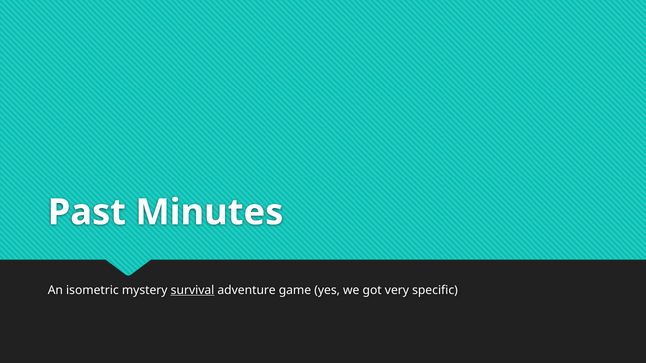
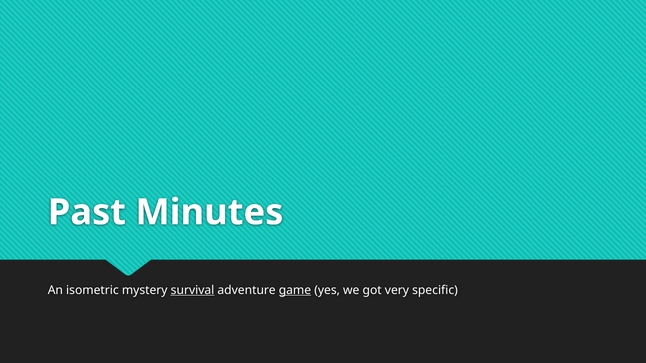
game underline: none -> present (295, 290)
